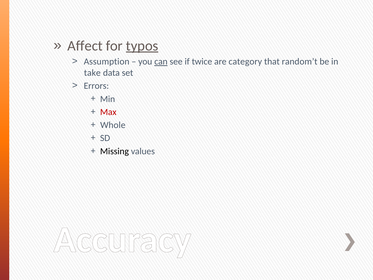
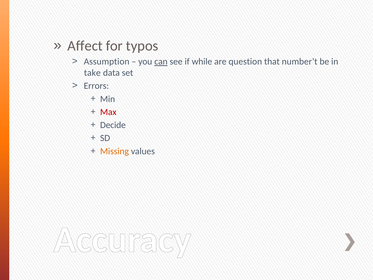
typos underline: present -> none (142, 46)
twice: twice -> while (202, 62)
category: category -> question (245, 62)
random’t: random’t -> number’t (300, 62)
Whole: Whole -> Decide (113, 125)
Missing colour: black -> orange (114, 151)
